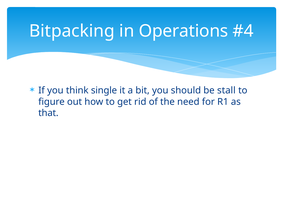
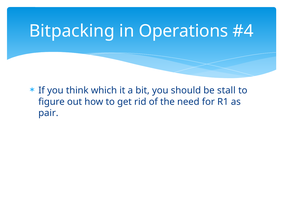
single: single -> which (104, 91)
that: that -> pair (48, 113)
